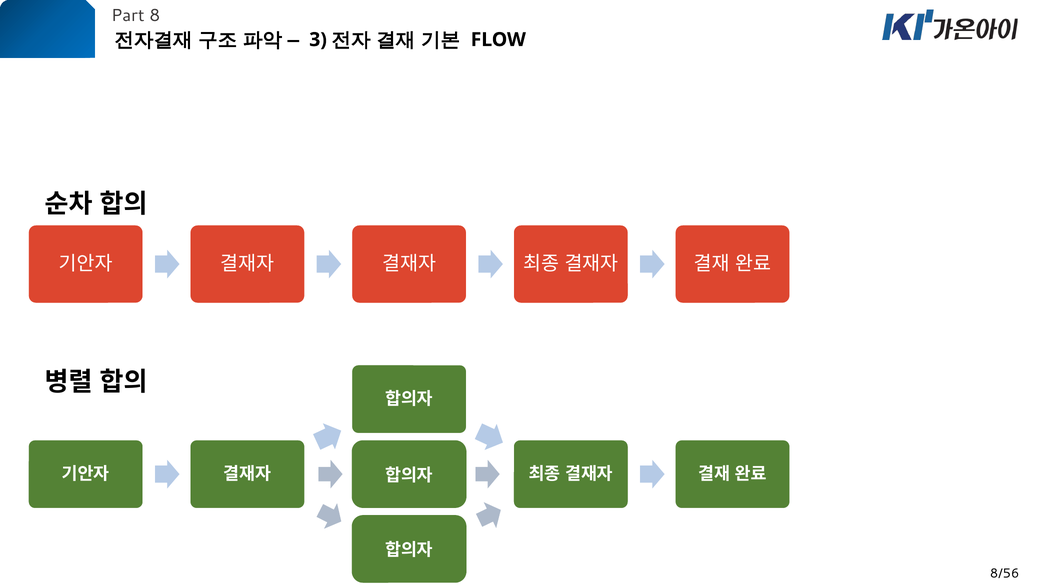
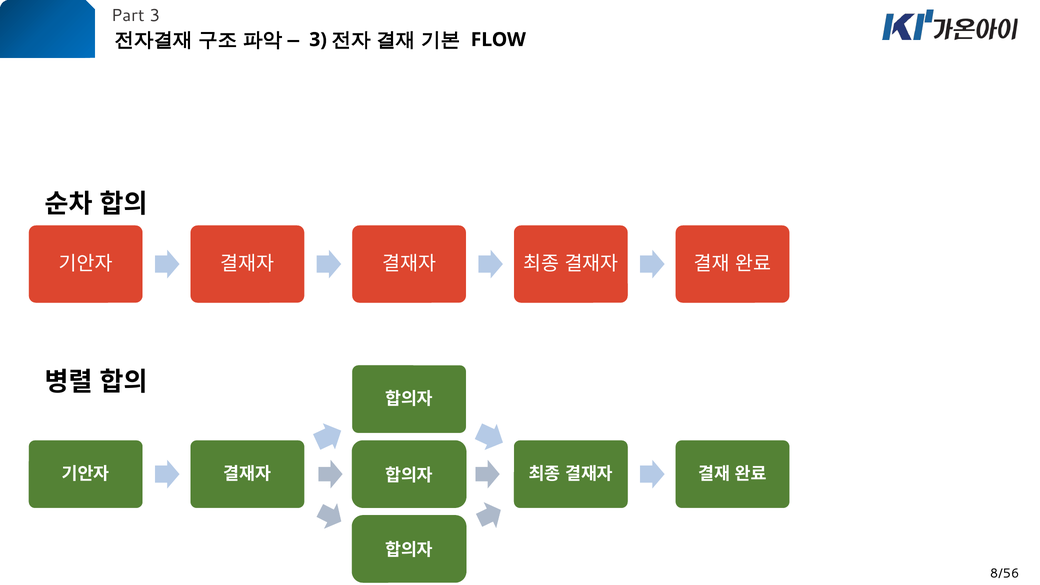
Part 8: 8 -> 3 (155, 15)
